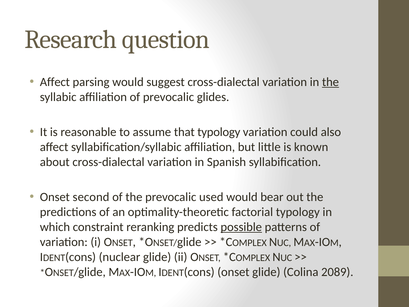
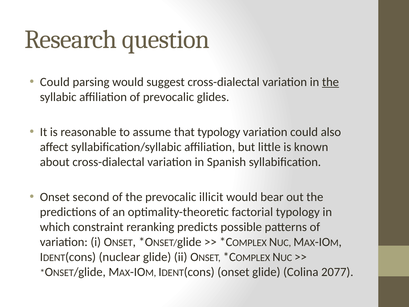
Affect: Affect -> Could (55, 82)
used: used -> illicit (211, 197)
possible underline: present -> none (241, 227)
2089: 2089 -> 2077 (337, 272)
